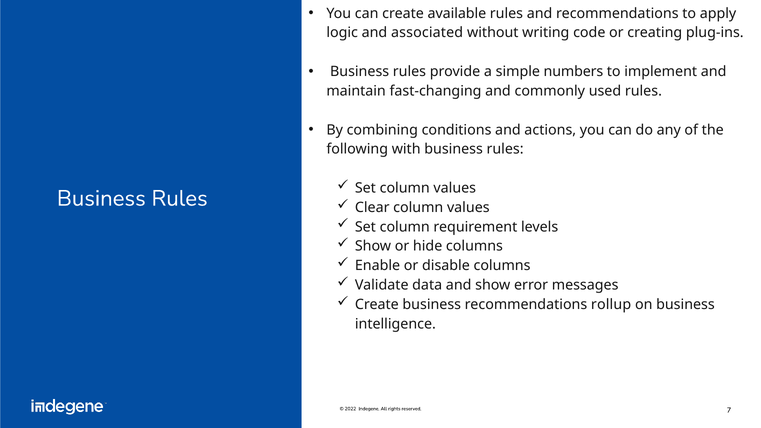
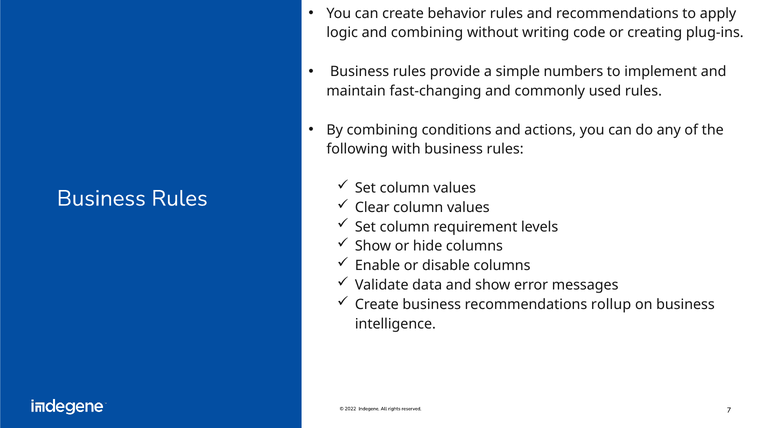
available: available -> behavior (457, 13)
and associated: associated -> combining (427, 33)
